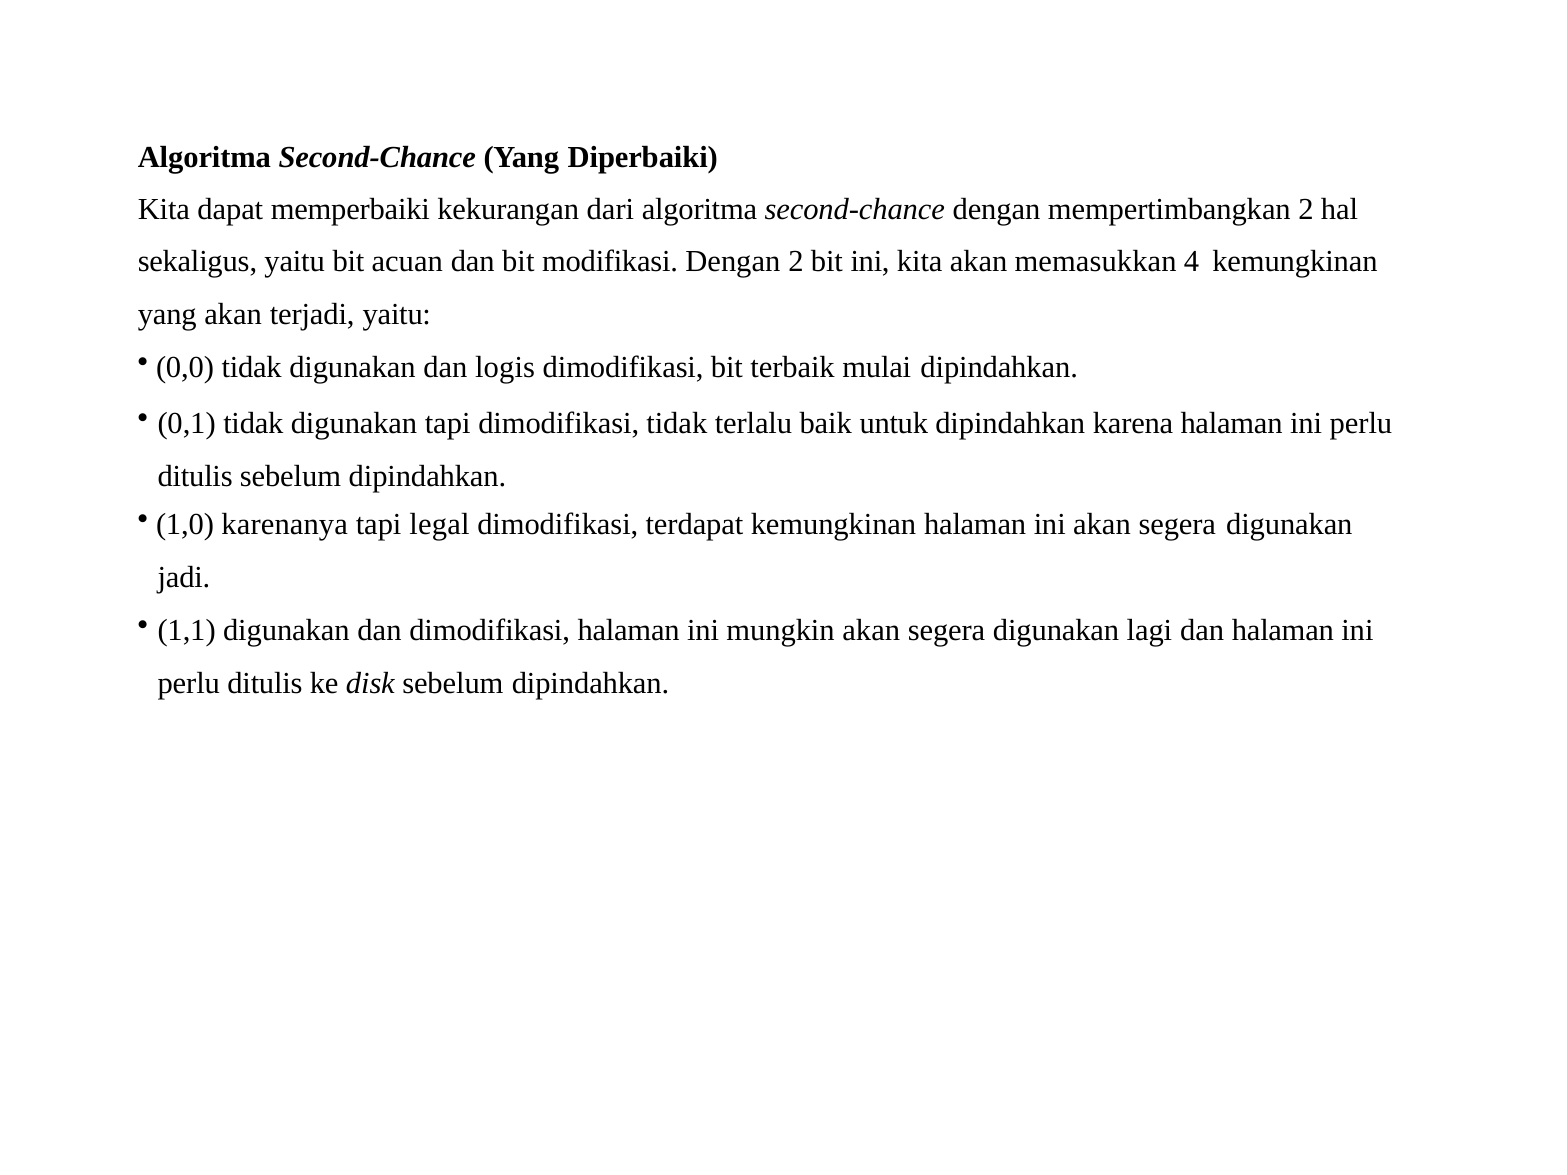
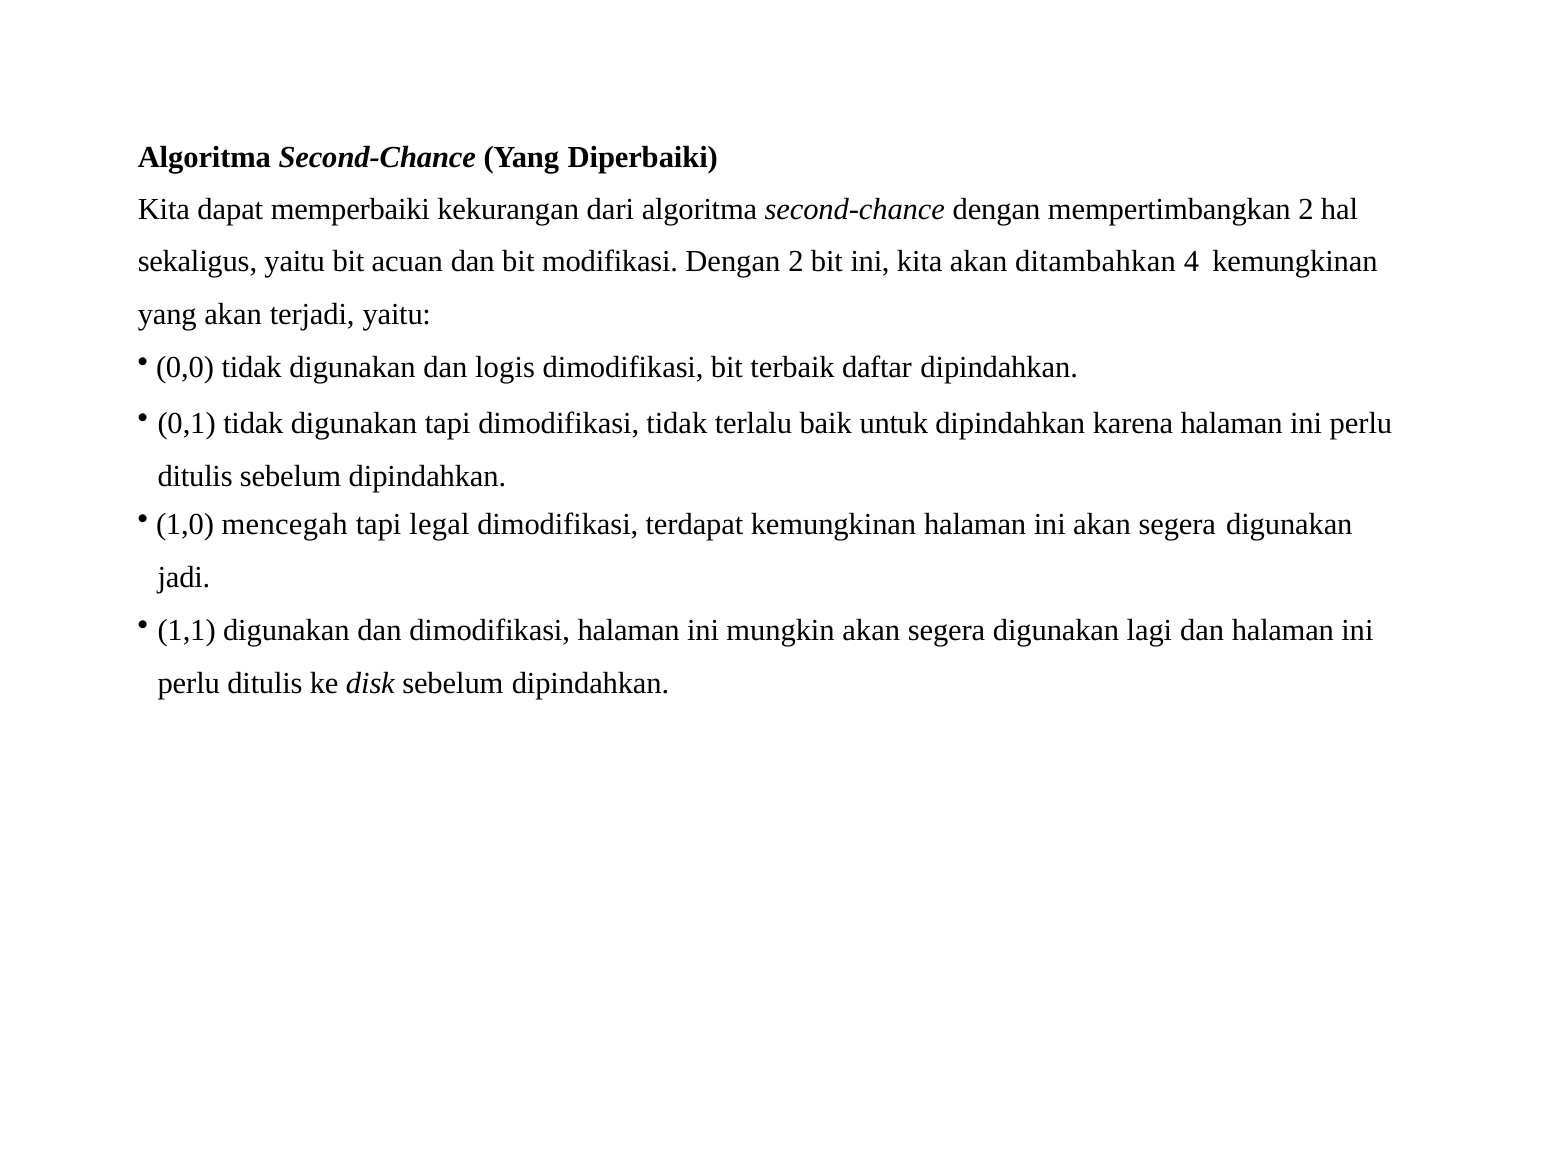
memasukkan: memasukkan -> ditambahkan (1096, 261)
mulai: mulai -> daftar (877, 367)
karenanya: karenanya -> mencegah (285, 525)
